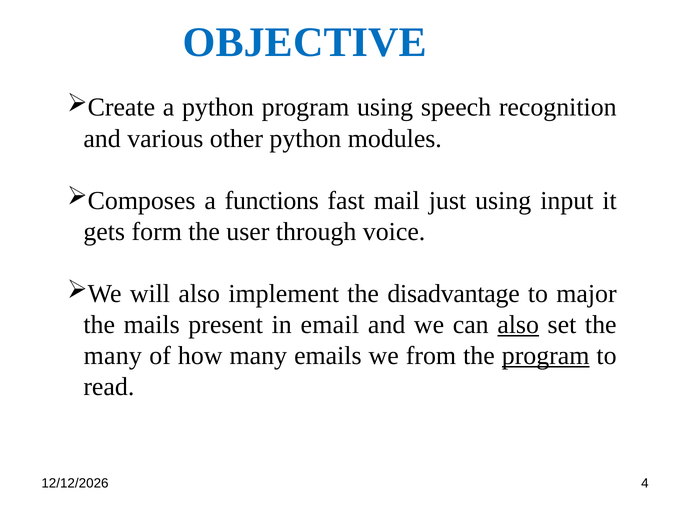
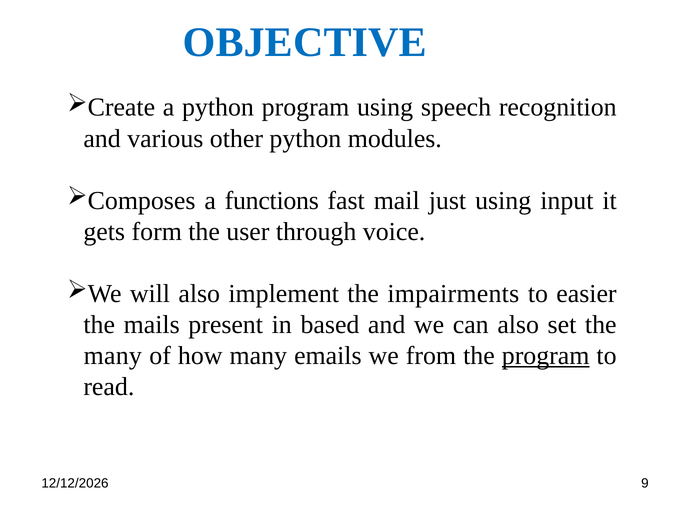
disadvantage: disadvantage -> impairments (453, 294)
major: major -> easier (586, 294)
email: email -> based (330, 325)
also underline: present -> none (518, 325)
4: 4 -> 9 (645, 484)
